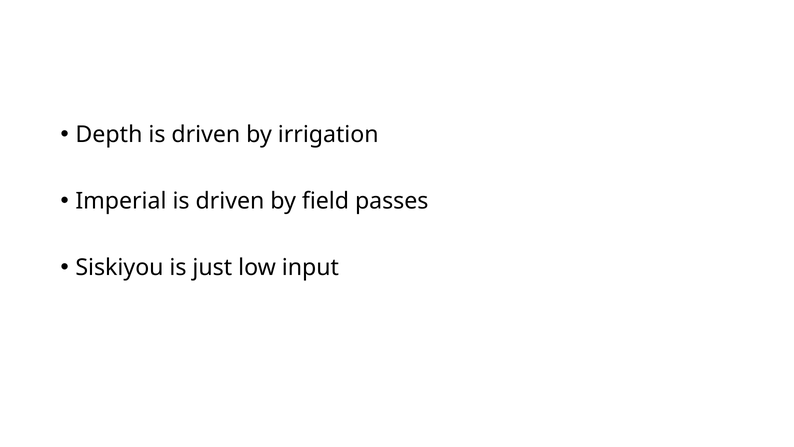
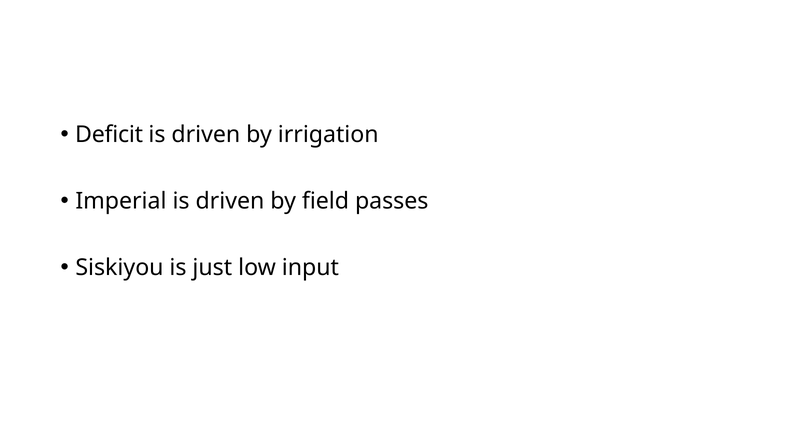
Depth: Depth -> Deficit (109, 134)
